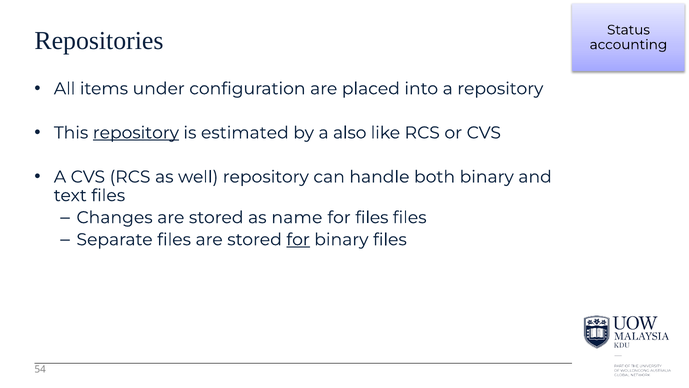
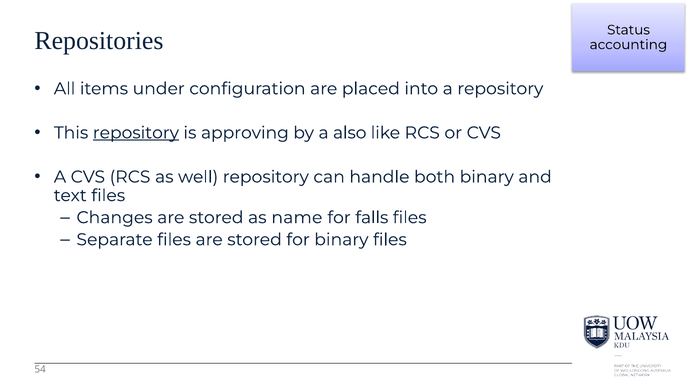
estimated: estimated -> approving (245, 133)
for files: files -> falls (372, 217)
for underline: present -> none (298, 239)
